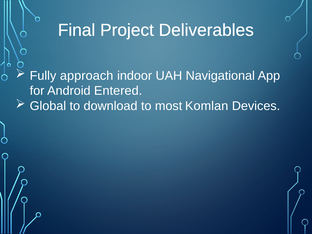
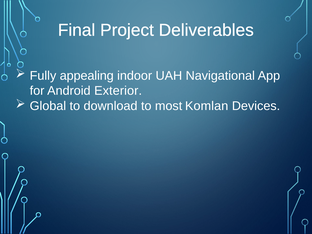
approach: approach -> appealing (87, 76)
Entered: Entered -> Exterior (118, 91)
